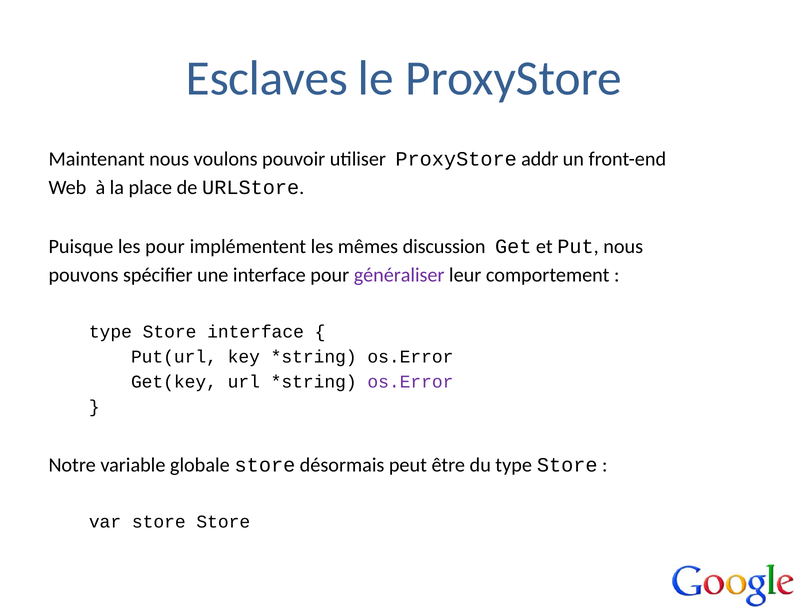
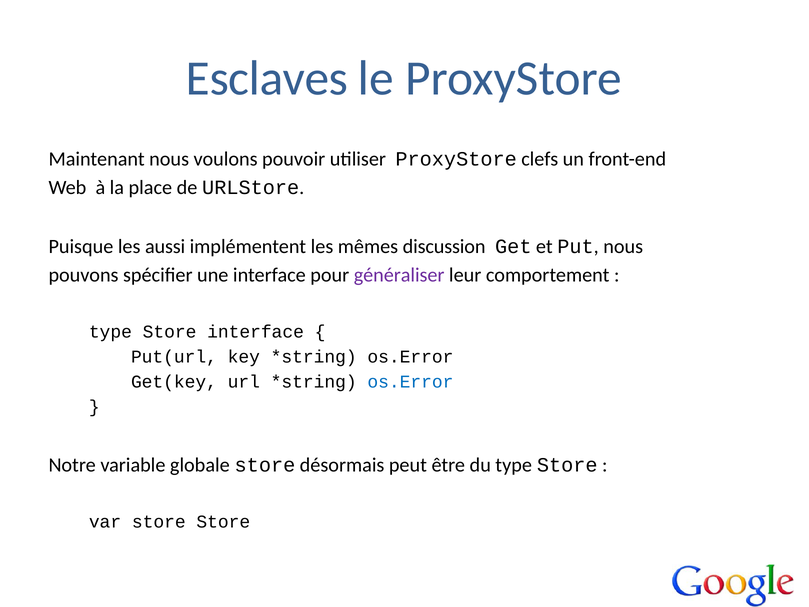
addr: addr -> clefs (540, 159)
les pour: pour -> aussi (165, 247)
os.Error colour: purple -> blue (410, 382)
